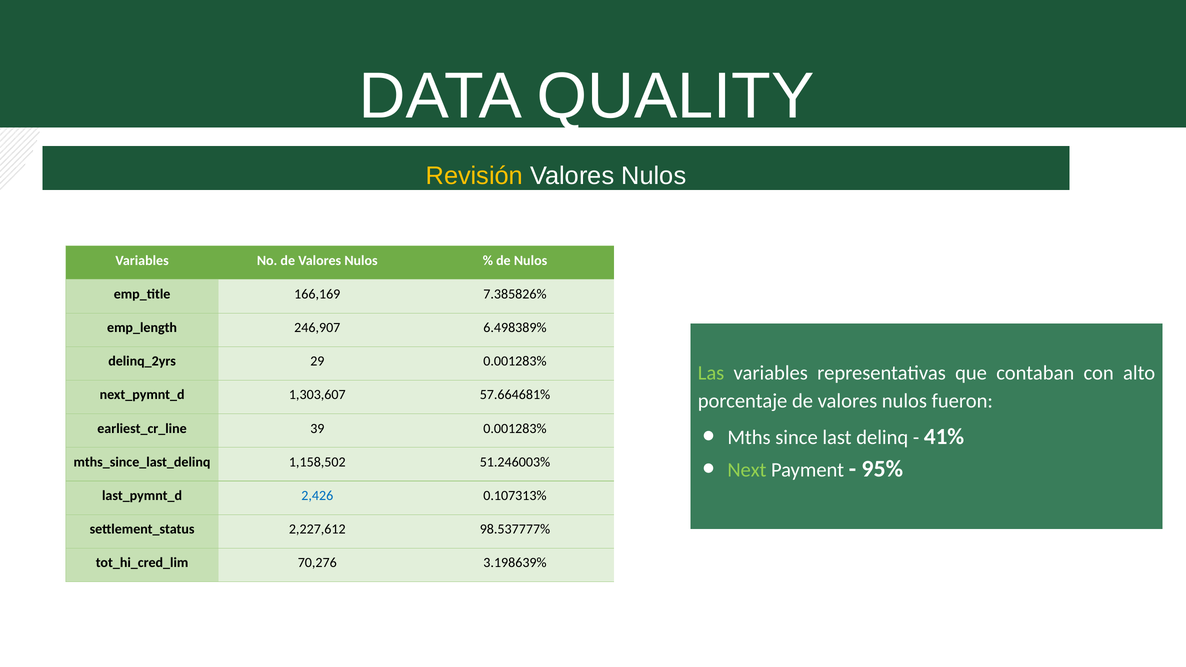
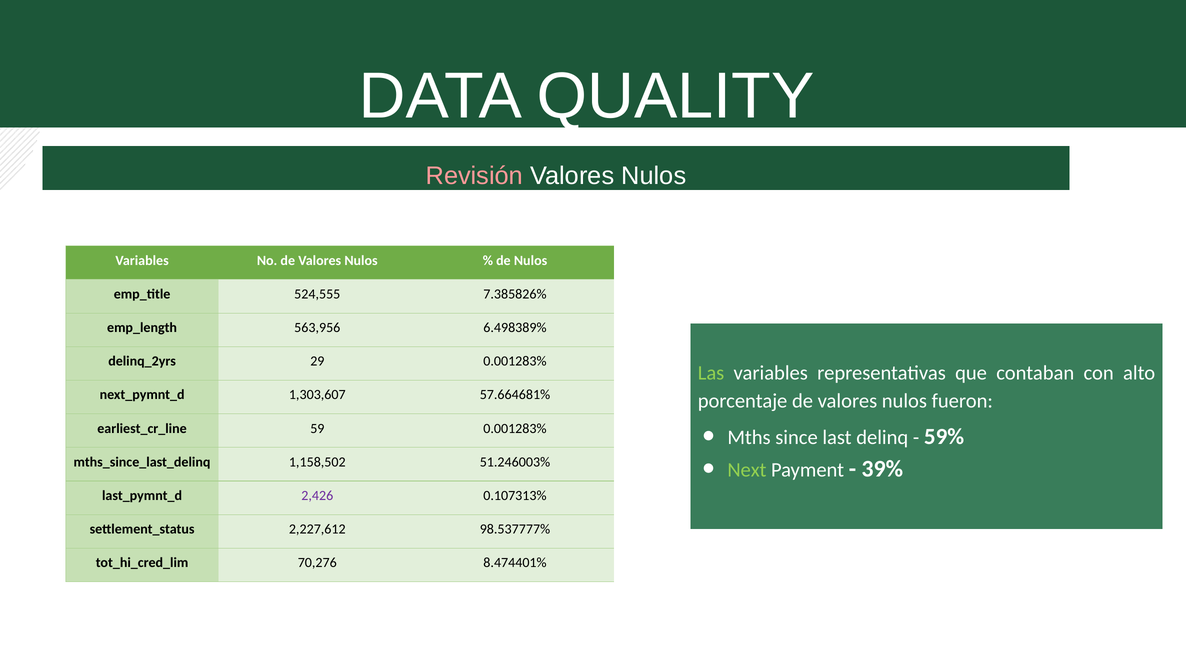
Revisión colour: yellow -> pink (474, 176)
166,169: 166,169 -> 524,555 (317, 294)
246,907: 246,907 -> 563,956 (317, 328)
39: 39 -> 59 (317, 429)
41%: 41% -> 59% (944, 437)
95%: 95% -> 39% (882, 469)
2,426 colour: blue -> purple (317, 496)
3.198639%: 3.198639% -> 8.474401% (515, 563)
